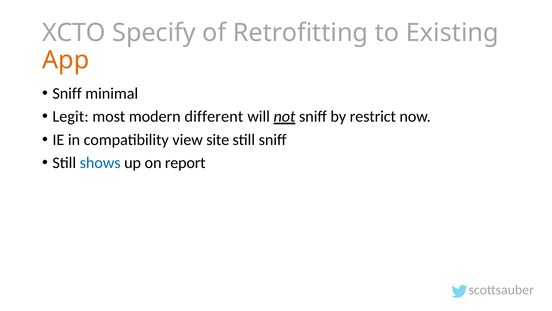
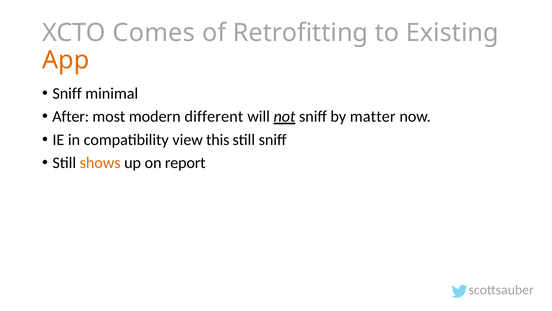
Specify: Specify -> Comes (154, 33)
Legit: Legit -> After (71, 116)
restrict: restrict -> matter (373, 116)
site: site -> this (218, 140)
shows colour: blue -> orange (100, 163)
